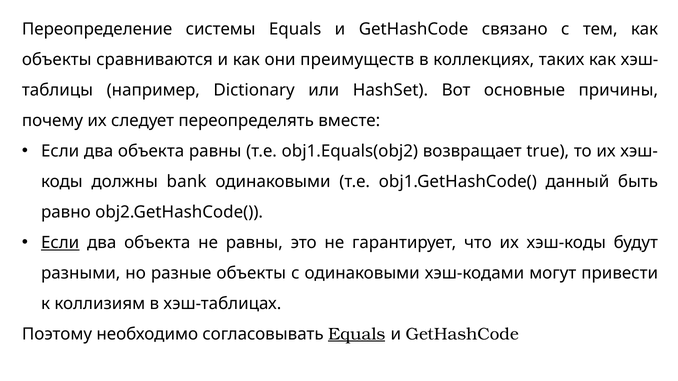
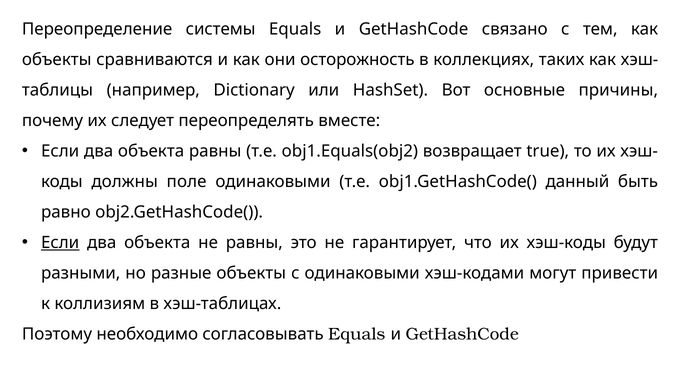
преимуществ: преимуществ -> осторожность (357, 60)
bank: bank -> поле (187, 182)
Equals underline: present -> none (357, 334)
